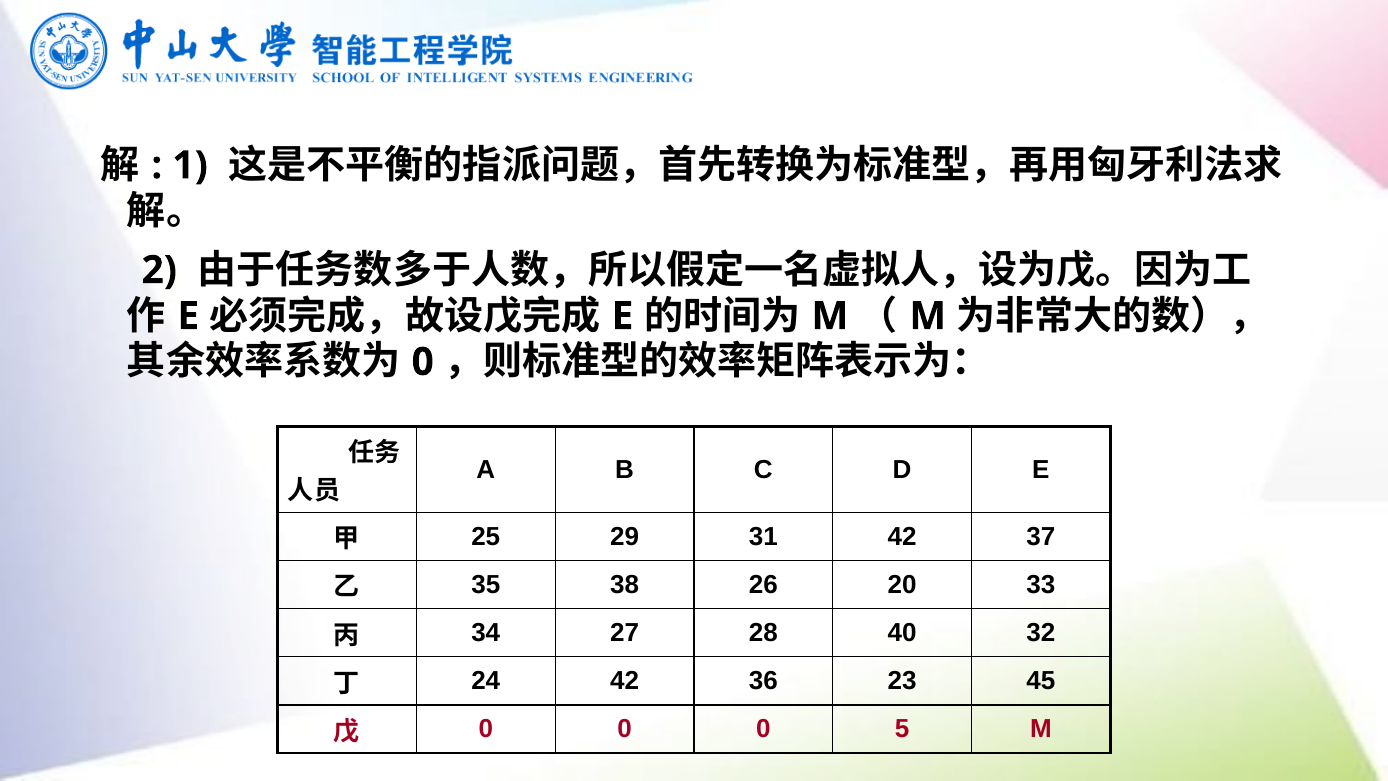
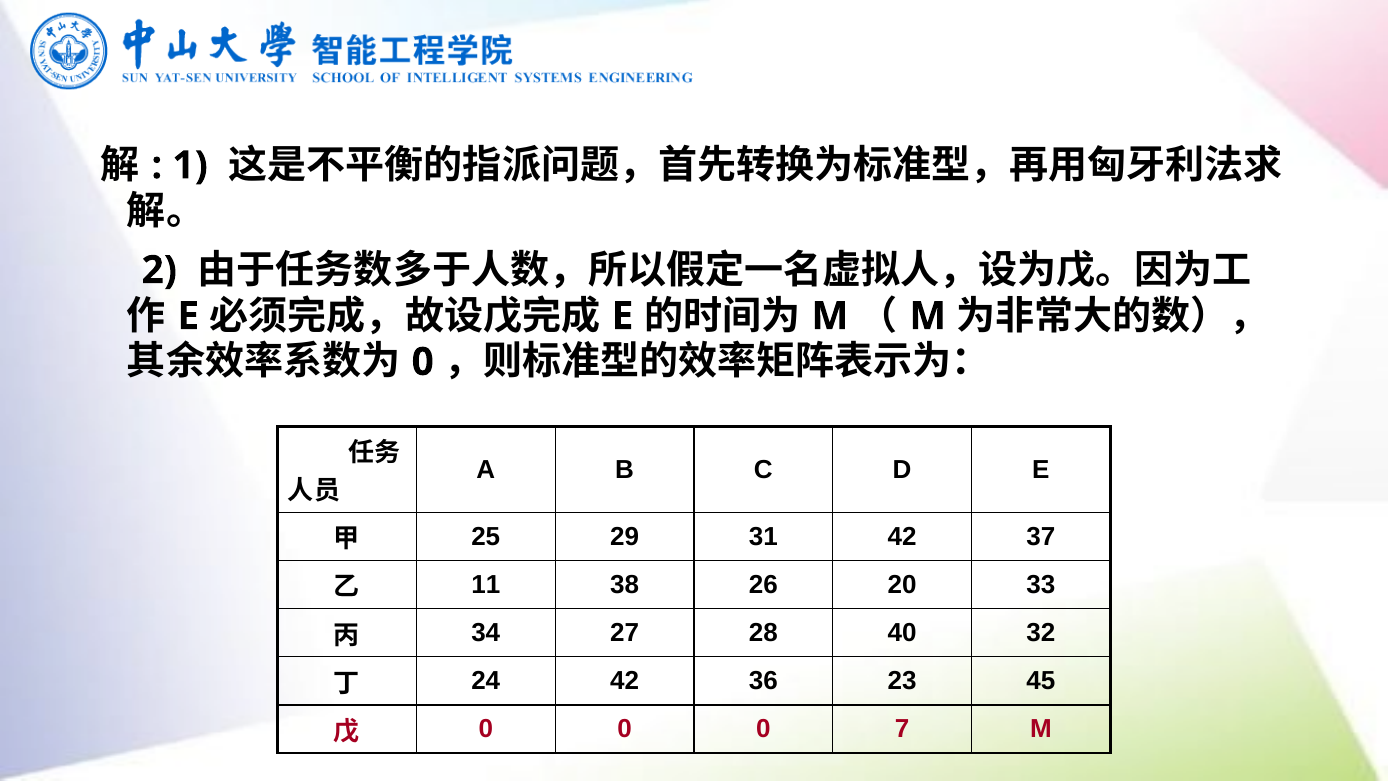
35: 35 -> 11 (486, 585)
5: 5 -> 7 (902, 729)
